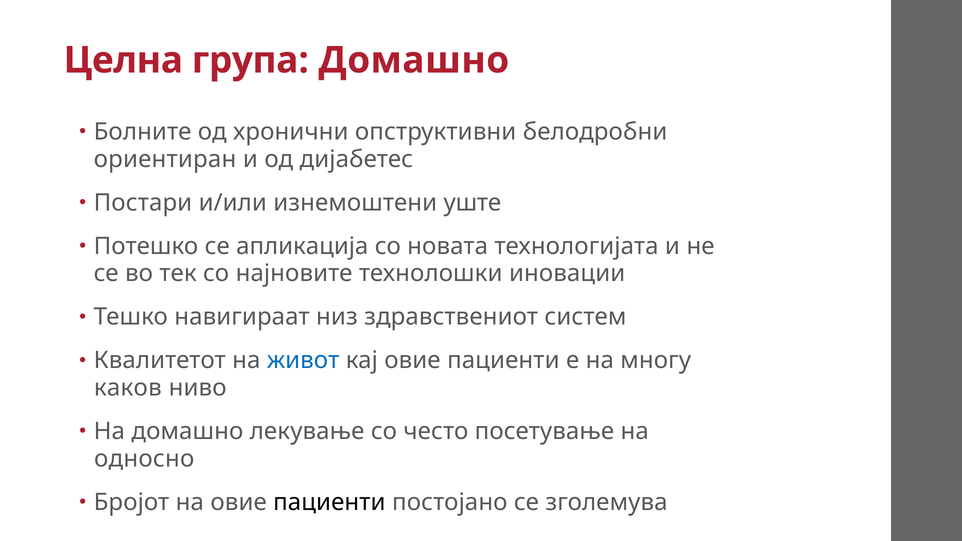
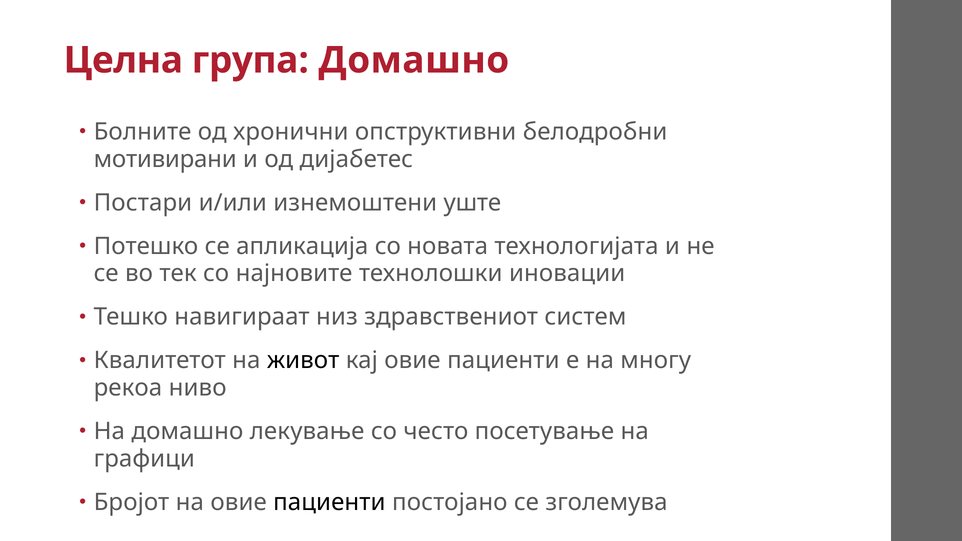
ориентиран: ориентиран -> мотивирани (165, 159)
живот colour: blue -> black (303, 361)
каков: каков -> рекоа (128, 388)
односно: односно -> графици (144, 459)
